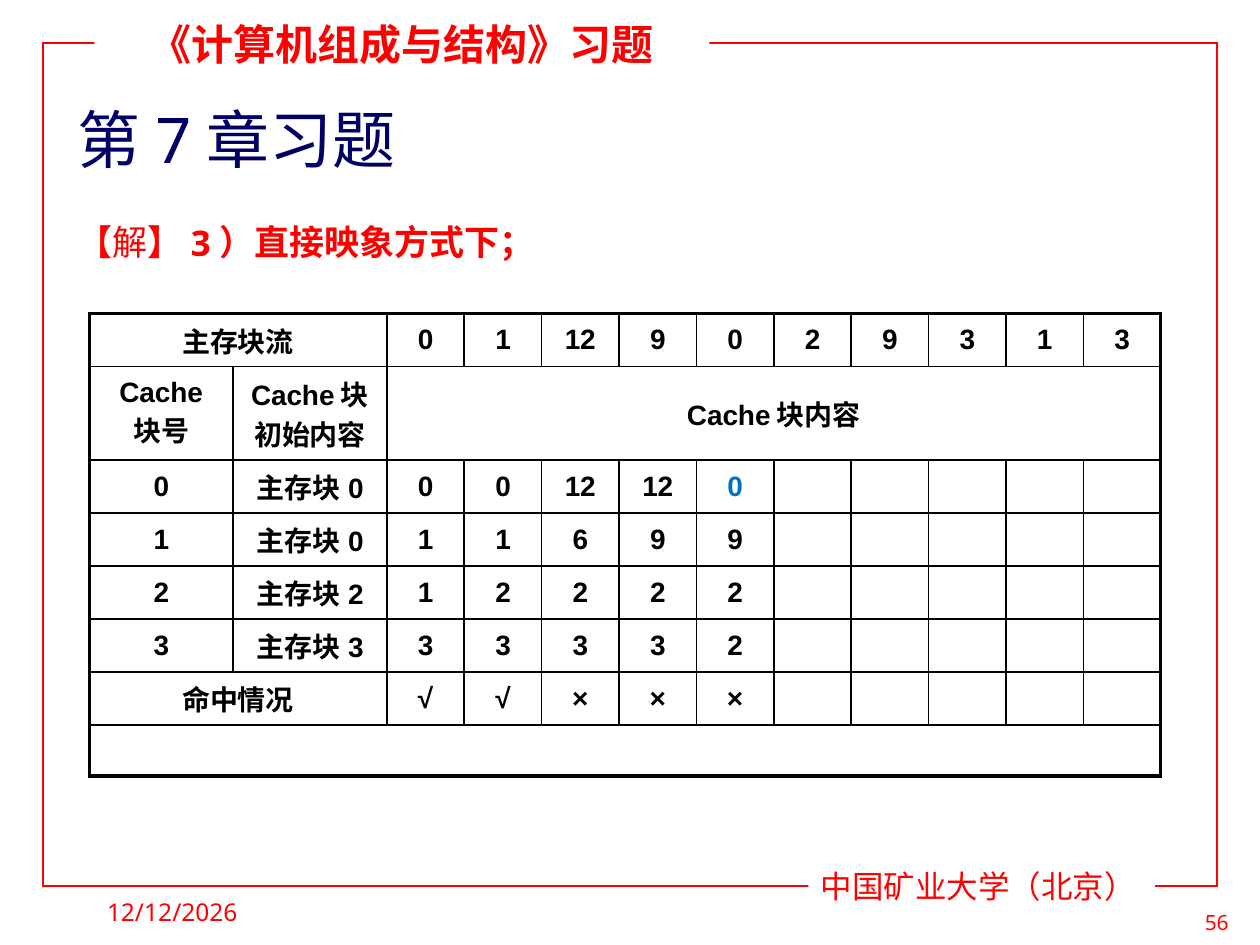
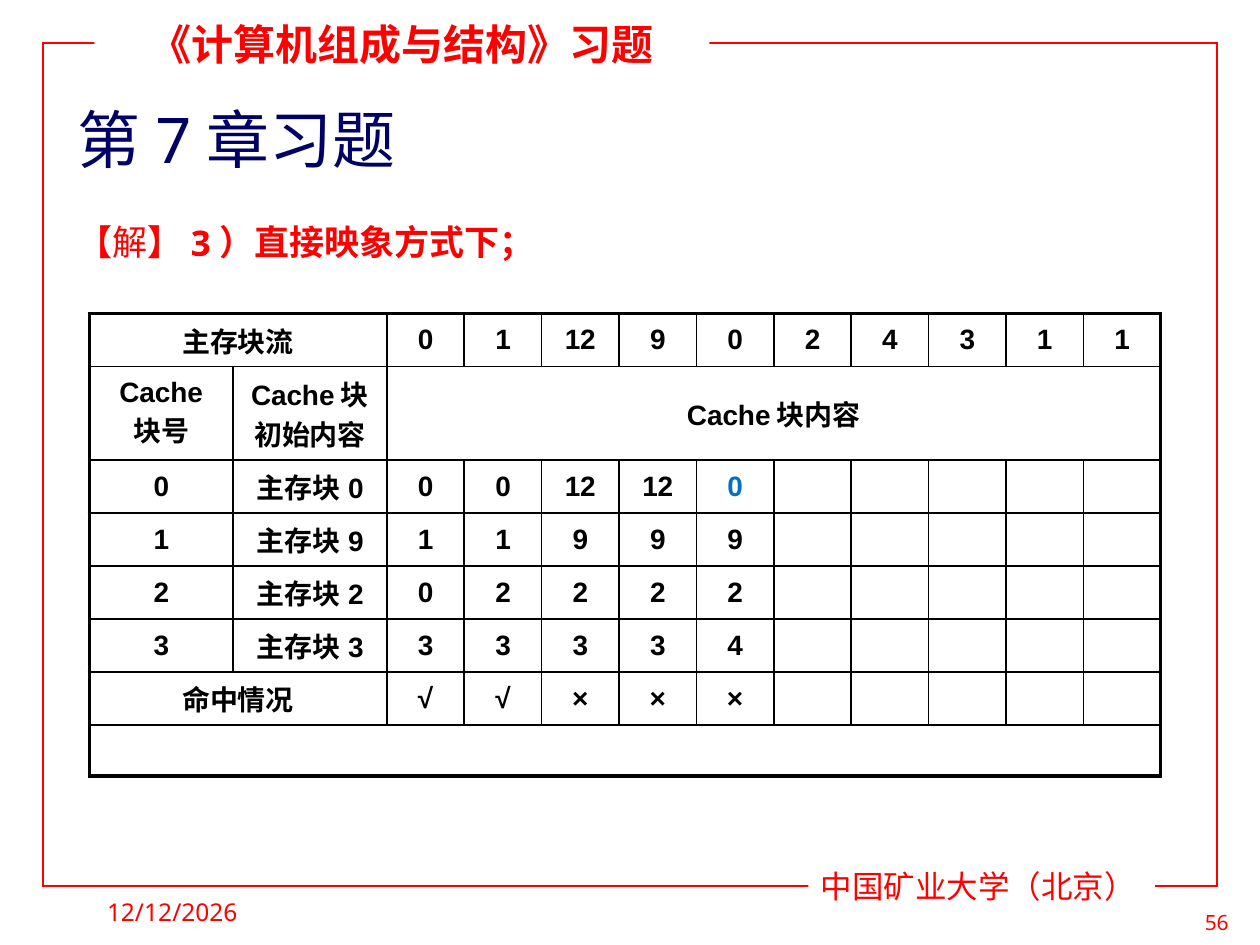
2 9: 9 -> 4 (890, 341)
3 1 3: 3 -> 1 (1122, 341)
0: 0 -> 9 (356, 542)
1 6: 6 -> 9 (580, 540)
2 1: 1 -> 0 (426, 593)
3 2: 2 -> 4 (735, 646)
